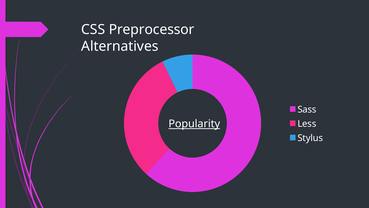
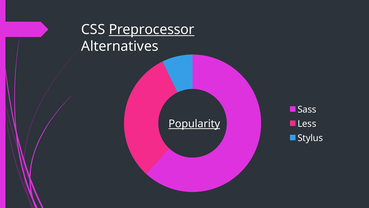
Preprocessor underline: none -> present (152, 30)
